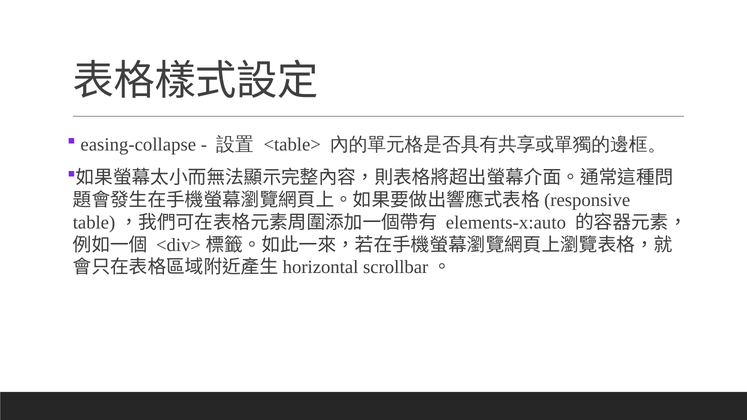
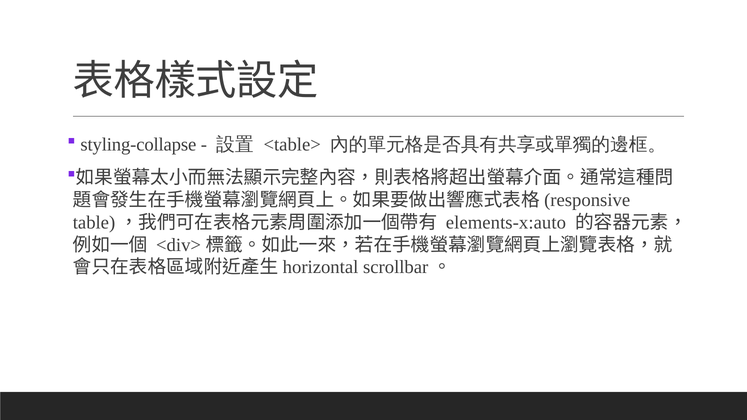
easing-collapse: easing-collapse -> styling-collapse (138, 144)
